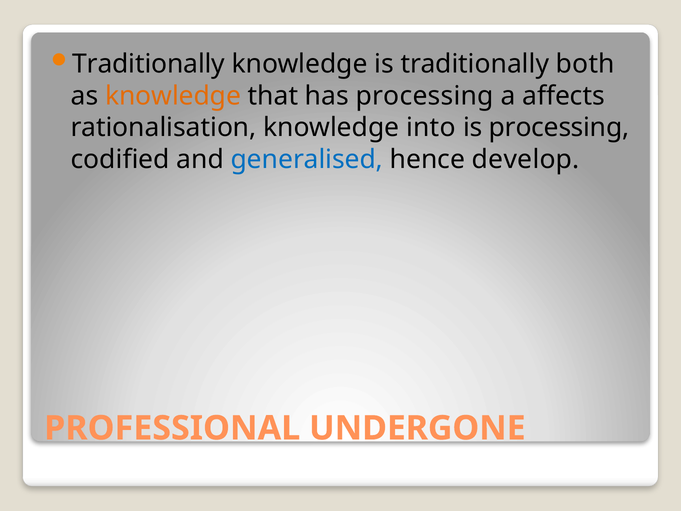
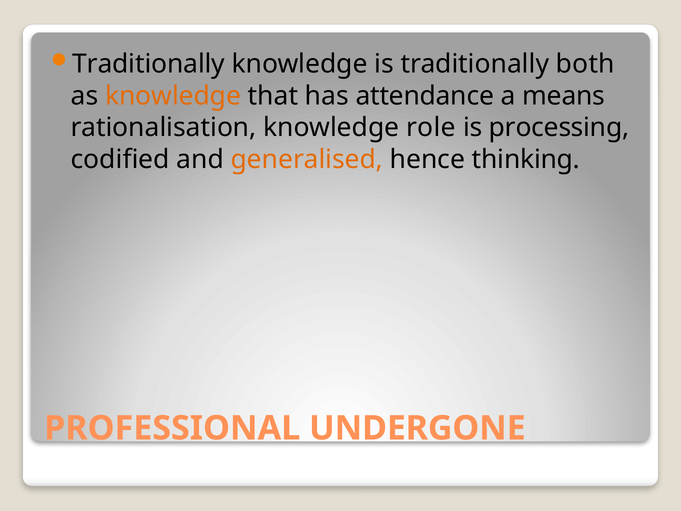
has processing: processing -> attendance (425, 96)
affects: affects -> means (564, 96)
into: into -> role (431, 128)
generalised colour: blue -> orange (307, 159)
develop: develop -> thinking (526, 159)
